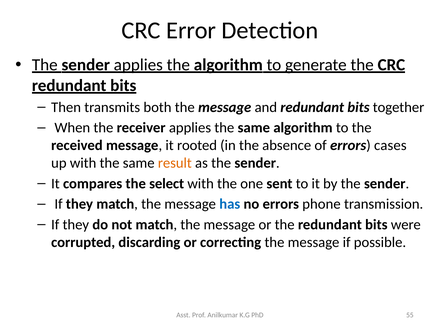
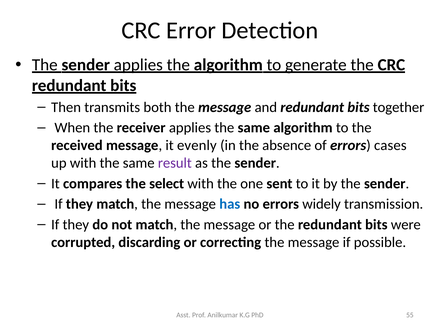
rooted: rooted -> evenly (197, 145)
result colour: orange -> purple (175, 163)
phone: phone -> widely (322, 204)
